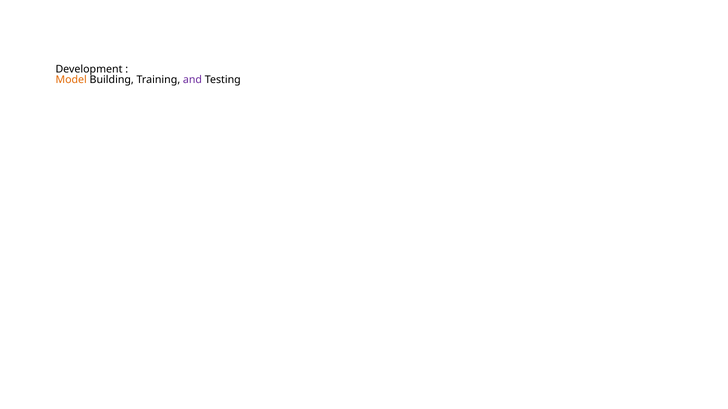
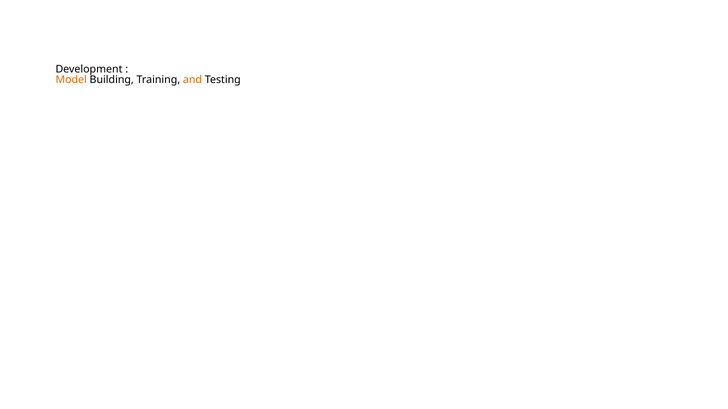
and colour: purple -> orange (192, 80)
